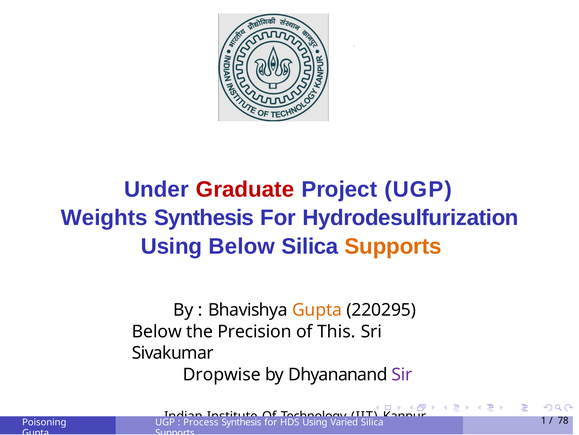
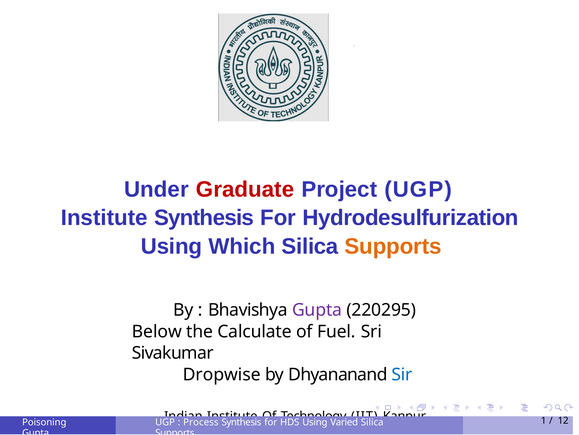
Weights: Weights -> Institute (104, 218)
Using Below: Below -> Which (242, 246)
Gupta colour: orange -> purple (317, 310)
Precision: Precision -> Calculate (255, 331)
This: This -> Fuel (336, 331)
Sir colour: purple -> blue (402, 374)
78: 78 -> 12 (563, 420)
